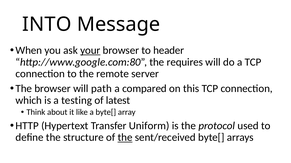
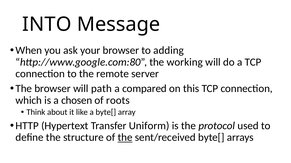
your underline: present -> none (90, 50)
header: header -> adding (169, 50)
requires: requires -> working (185, 62)
testing: testing -> chosen (77, 101)
latest: latest -> roots (118, 101)
